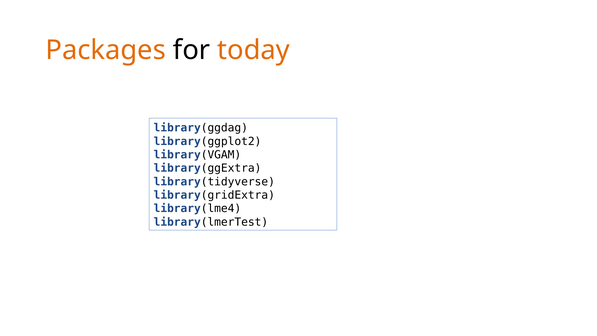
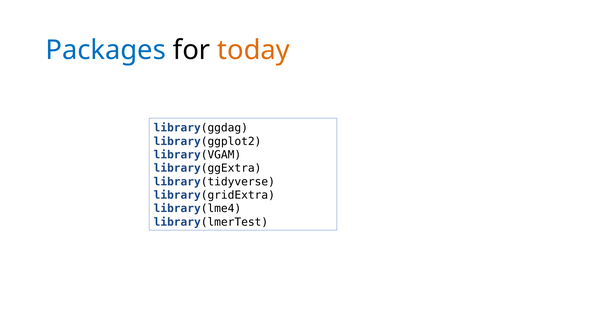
Packages colour: orange -> blue (106, 50)
